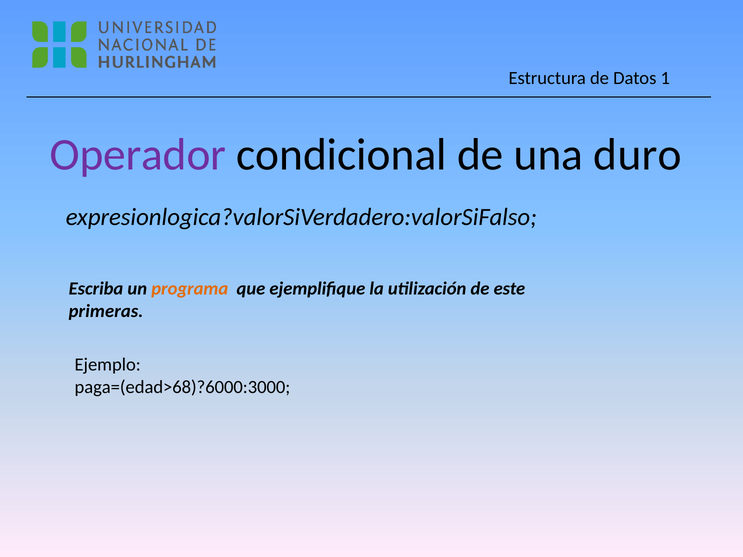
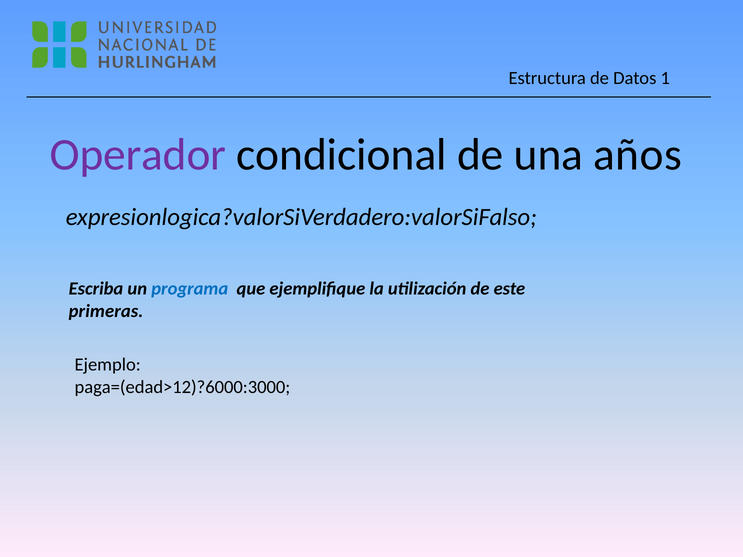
duro: duro -> años (638, 155)
programa colour: orange -> blue (190, 289)
paga=(edad>68)?6000:3000: paga=(edad>68)?6000:3000 -> paga=(edad>12)?6000:3000 (182, 387)
